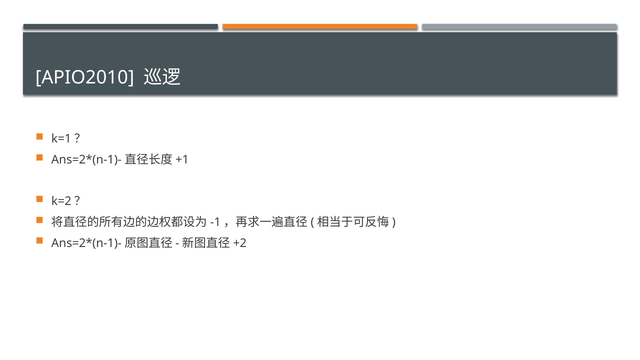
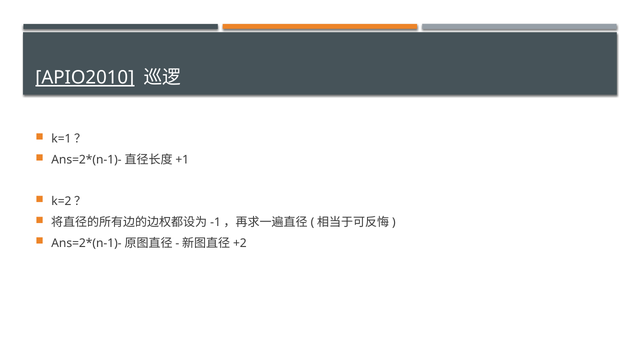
APIO2010 underline: none -> present (85, 78)
